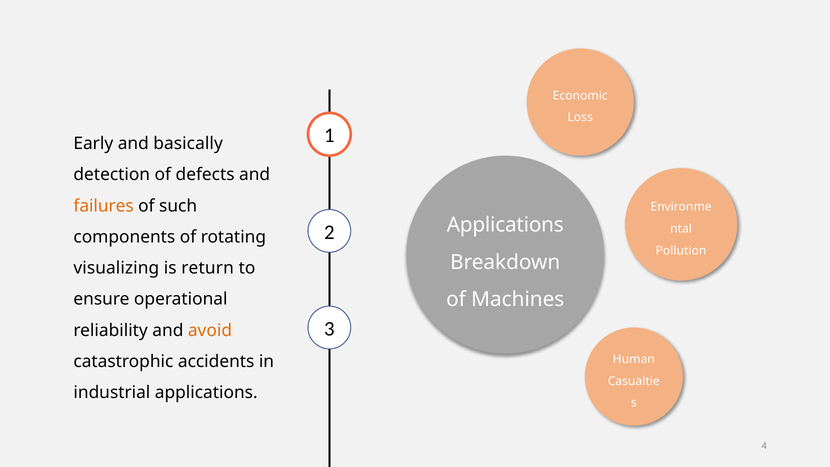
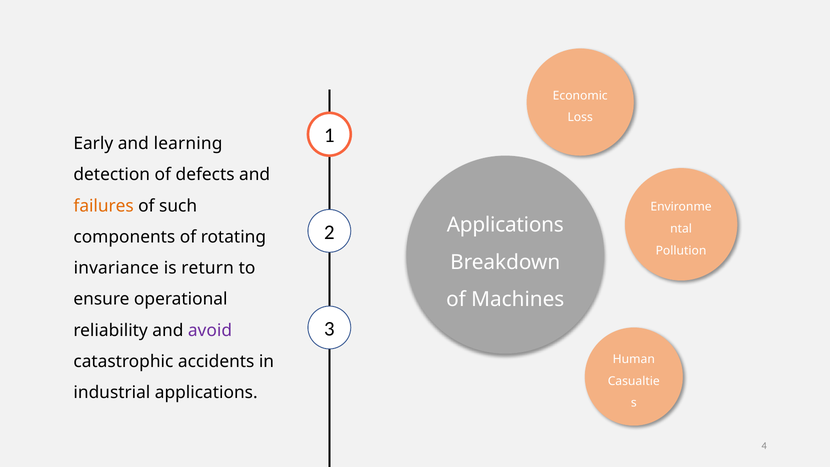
basically: basically -> learning (188, 144)
visualizing: visualizing -> invariance (116, 268)
avoid colour: orange -> purple (210, 330)
